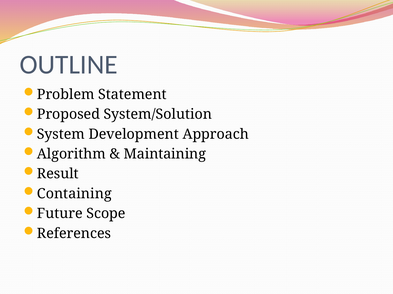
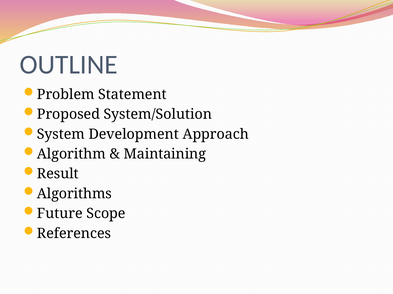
Containing: Containing -> Algorithms (74, 194)
